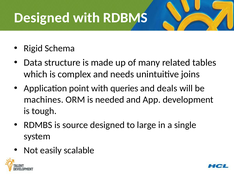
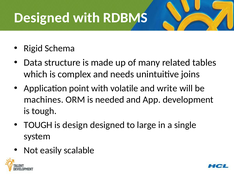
queries: queries -> volatile (124, 89)
deals: deals -> write (167, 89)
RDMBS: RDMBS -> TOUGH (38, 125)
source: source -> design (75, 125)
